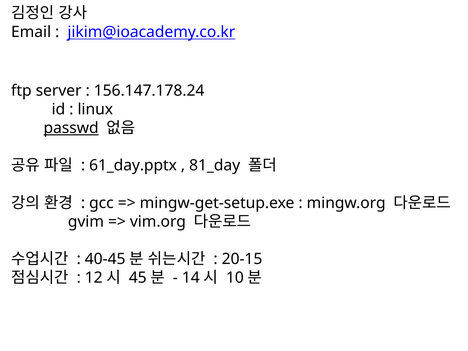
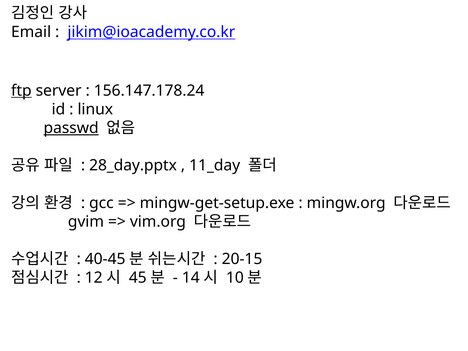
ftp underline: none -> present (21, 91)
61_day.pptx: 61_day.pptx -> 28_day.pptx (133, 165)
81_day: 81_day -> 11_day (215, 165)
